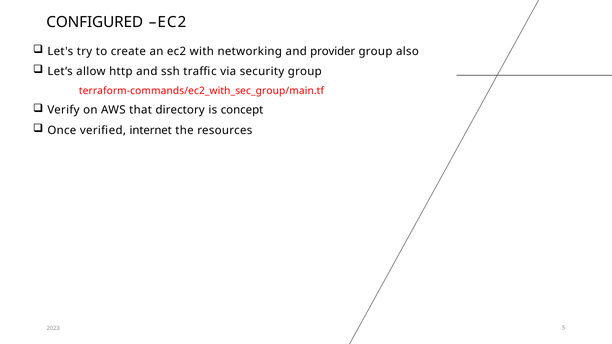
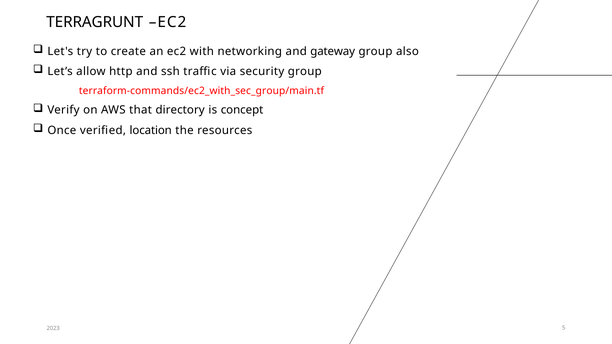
CONFIGURED: CONFIGURED -> TERRAGRUNT (95, 22)
provider: provider -> gateway (333, 51)
internet: internet -> location (151, 130)
